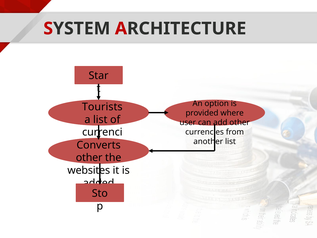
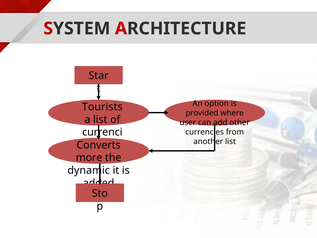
other: other -> more (89, 158)
websites: websites -> dynamic (89, 170)
